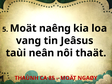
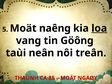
loa underline: none -> present (99, 28)
Jeâsus: Jeâsus -> Göông (77, 41)
thaät: thaät -> treân (91, 53)
